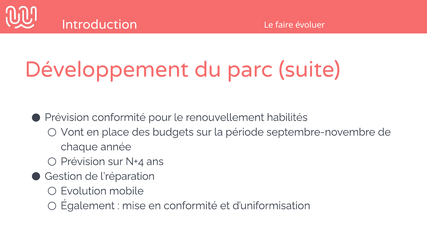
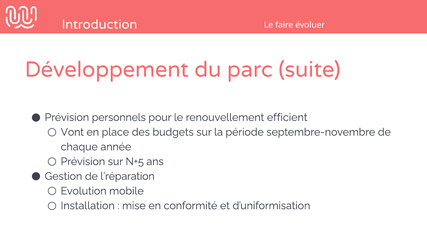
Prévision conformité: conformité -> personnels (119, 117)
habilités: habilités -> efficient (287, 117)
N+4: N+4 -> N+5 (135, 162)
Également: Également -> Installation (88, 206)
